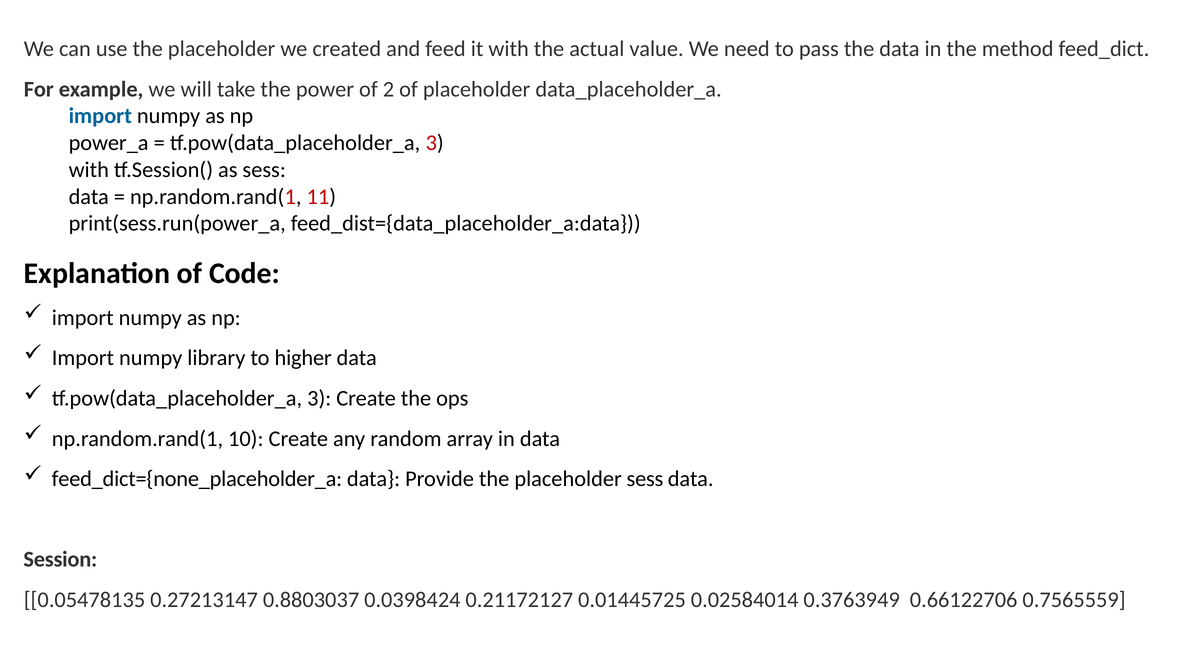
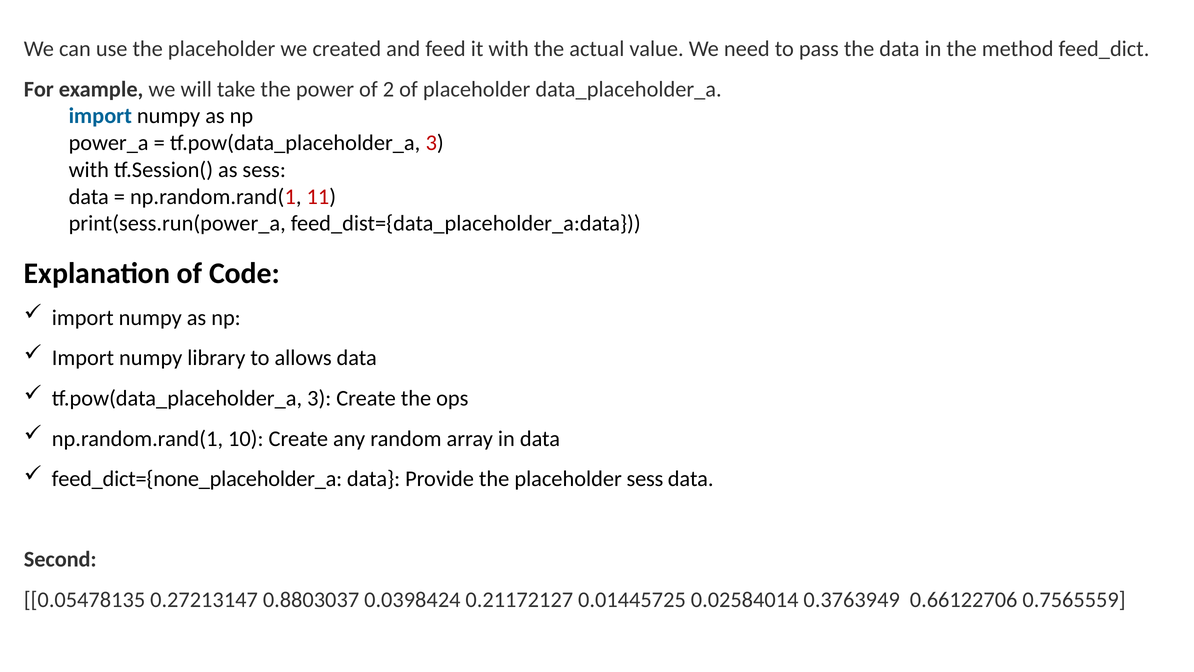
higher: higher -> allows (303, 358)
Session: Session -> Second (60, 559)
